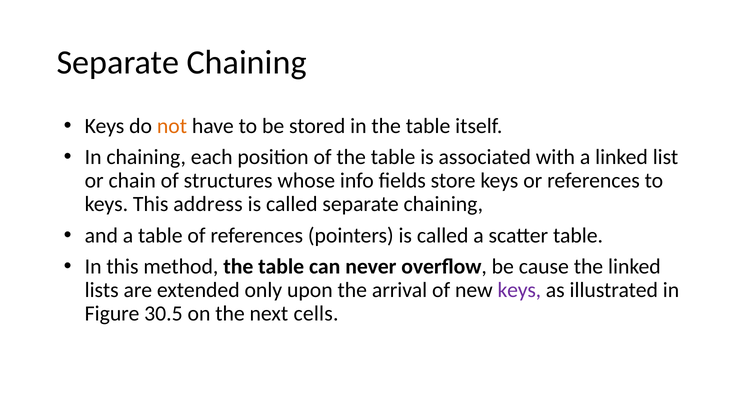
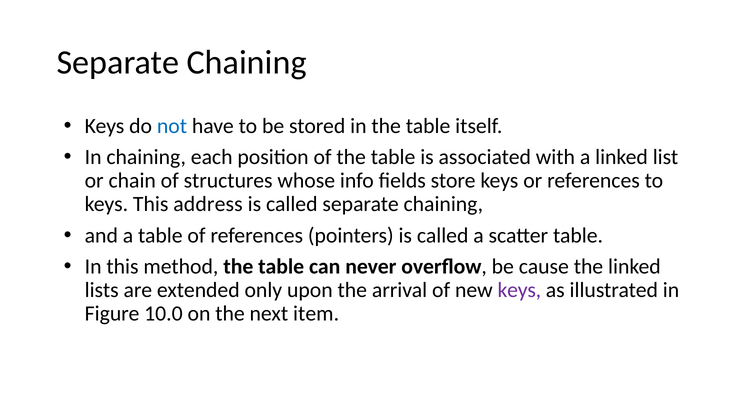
not colour: orange -> blue (172, 126)
30.5: 30.5 -> 10.0 (163, 314)
cells: cells -> item (316, 314)
